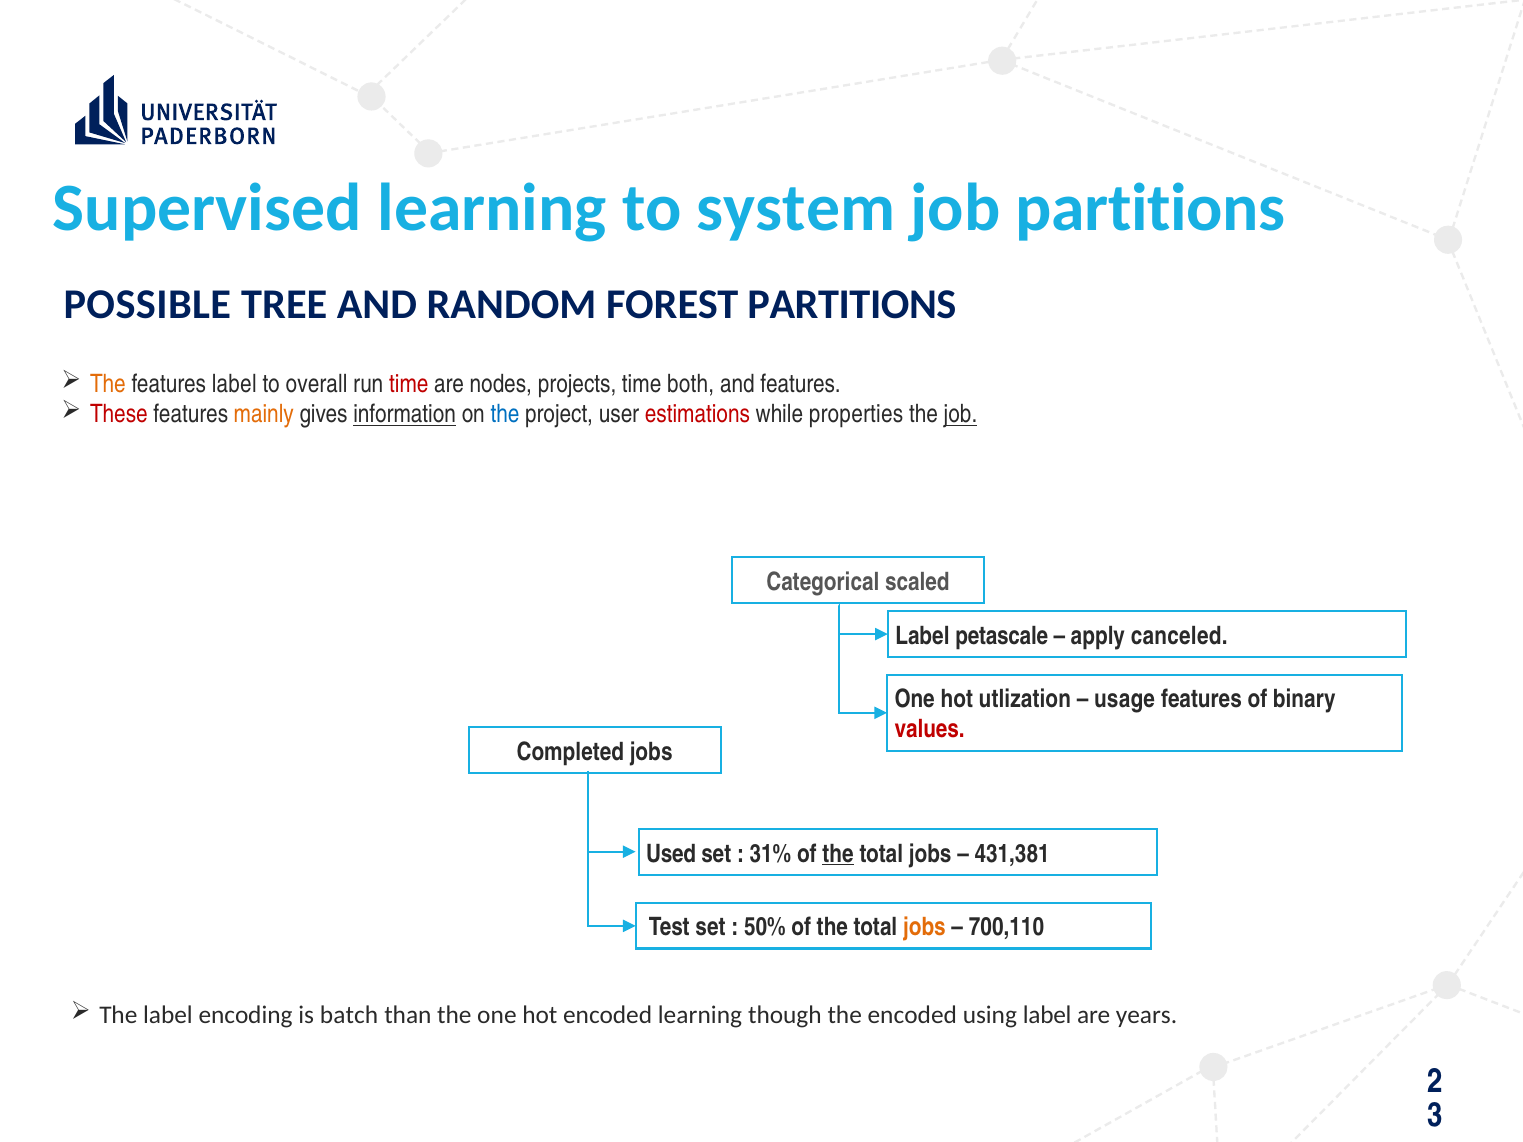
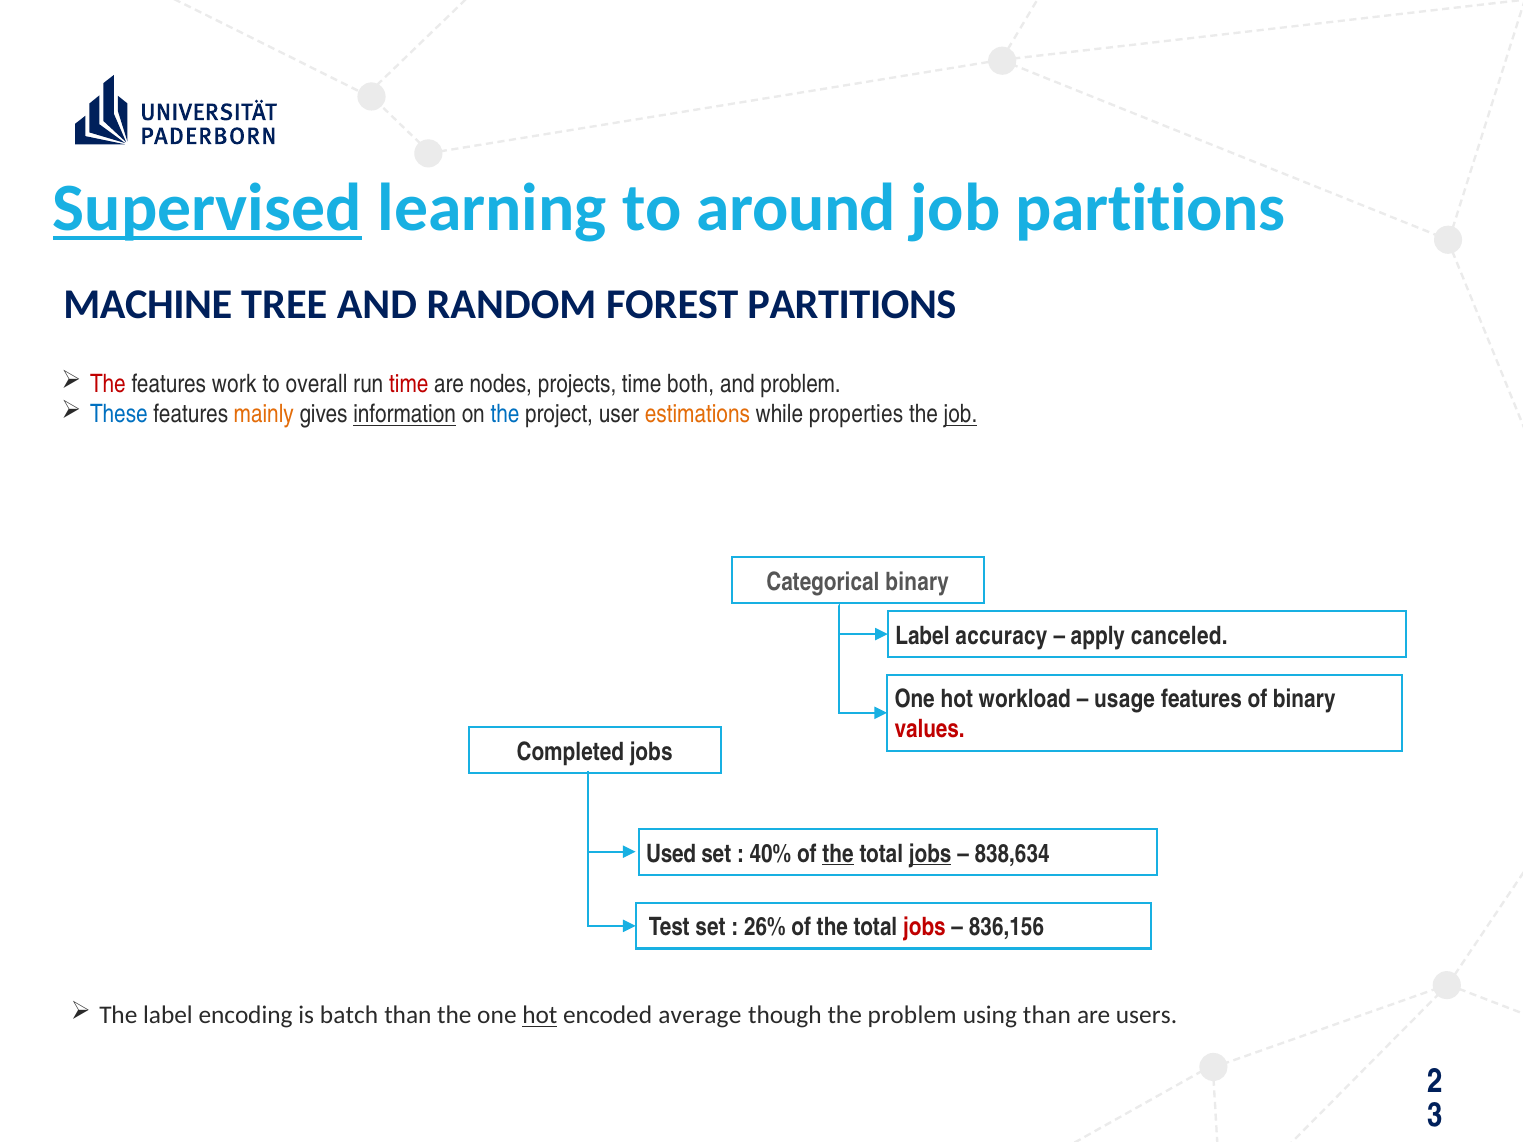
Supervised underline: none -> present (207, 209)
system: system -> around (796, 209)
POSSIBLE: POSSIBLE -> MACHINE (148, 305)
The colour: orange -> red (108, 384)
features label: label -> work (234, 384)
and features: features -> problem (801, 384)
These colour: red -> blue (119, 415)
estimations colour: red -> orange (697, 415)
Categorical scaled: scaled -> binary (917, 582)
petascale: petascale -> accuracy (1001, 636)
utlization: utlization -> workload (1025, 699)
31%: 31% -> 40% (770, 854)
jobs underline: none -> present (930, 854)
431,381: 431,381 -> 838,634 (1012, 854)
50%: 50% -> 26% (765, 928)
jobs colour: orange -> red (924, 928)
700,110: 700,110 -> 836,156 (1007, 928)
hot underline: none -> present (540, 1016)
encoded learning: learning -> average (700, 1016)
the encoded: encoded -> problem (912, 1016)
using label: label -> than (1047, 1016)
years: years -> users (1146, 1016)
